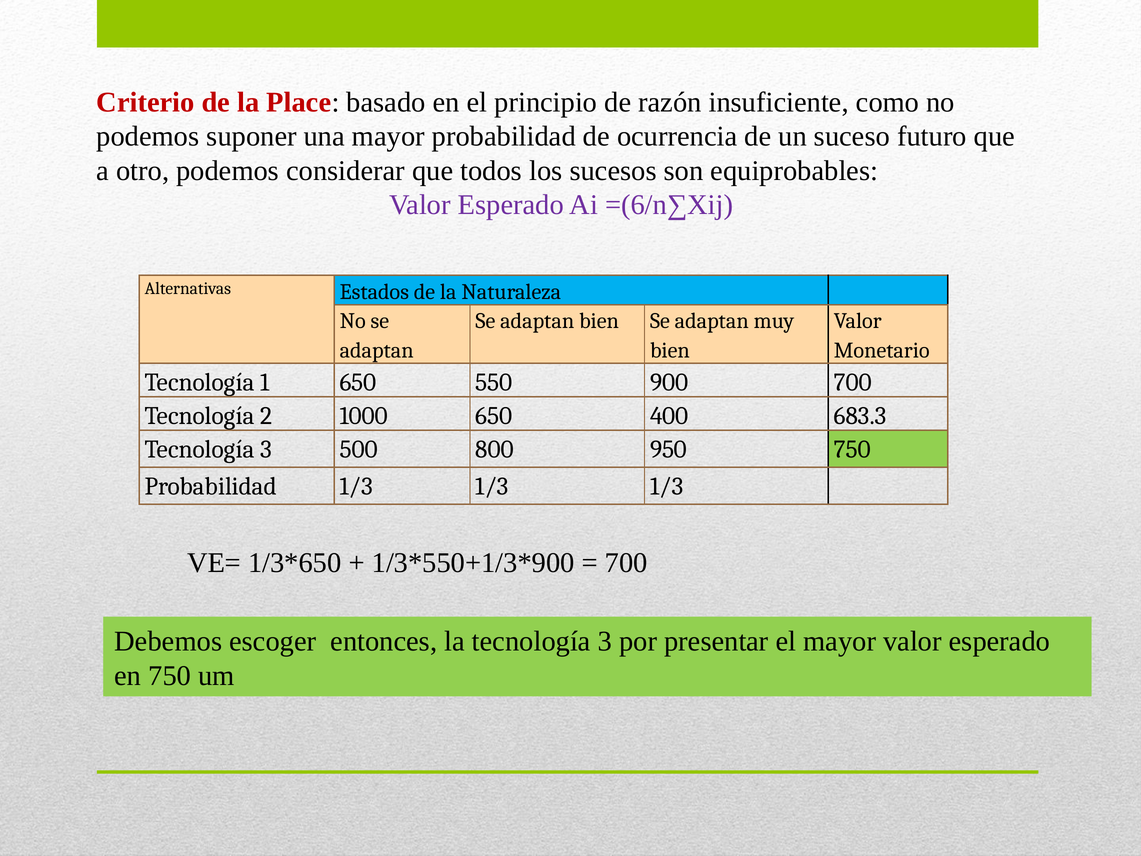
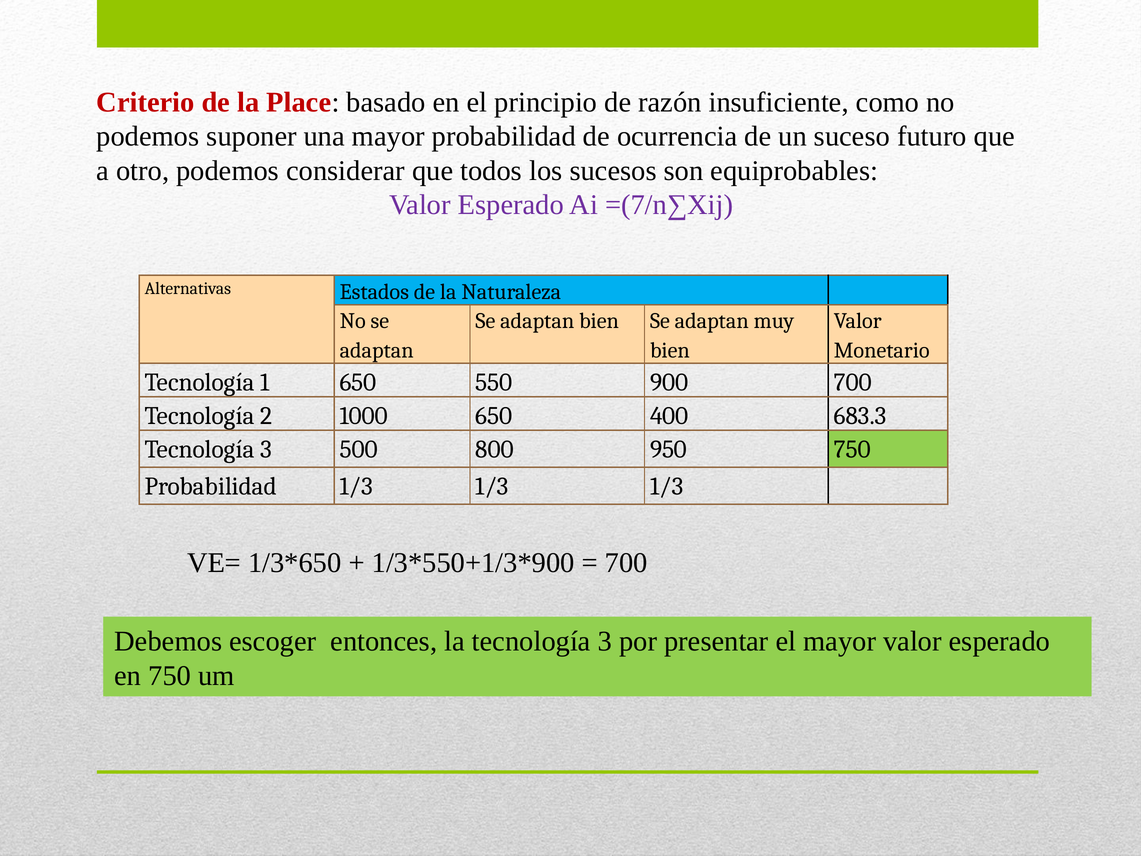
=(6/n∑Xij: =(6/n∑Xij -> =(7/n∑Xij (669, 205)
